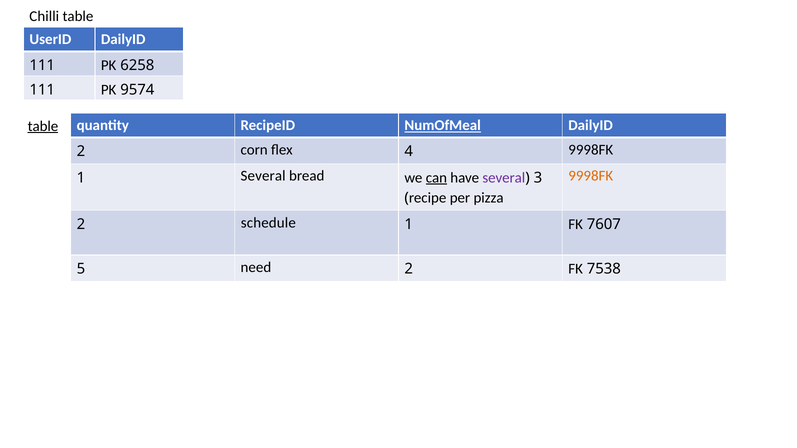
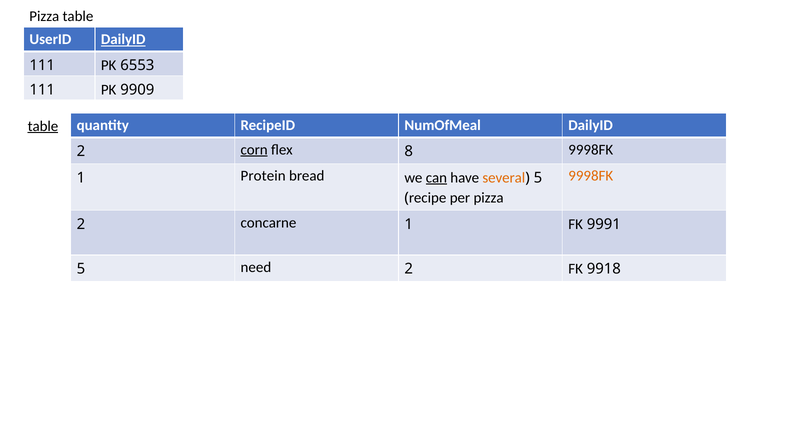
Chilli: Chilli -> Pizza (44, 16)
DailyID underline: none -> present (123, 39)
6258: 6258 -> 6553 (137, 65)
9574: 9574 -> 9909 (137, 90)
NumOfMeal underline: present -> none (443, 126)
corn underline: none -> present (254, 150)
4: 4 -> 8 (409, 151)
several colour: purple -> orange (504, 178)
1 Several: Several -> Protein (263, 176)
bread 3: 3 -> 5 (538, 178)
schedule: schedule -> concarne (268, 223)
7607: 7607 -> 9991 (604, 224)
7538: 7538 -> 9918 (604, 269)
